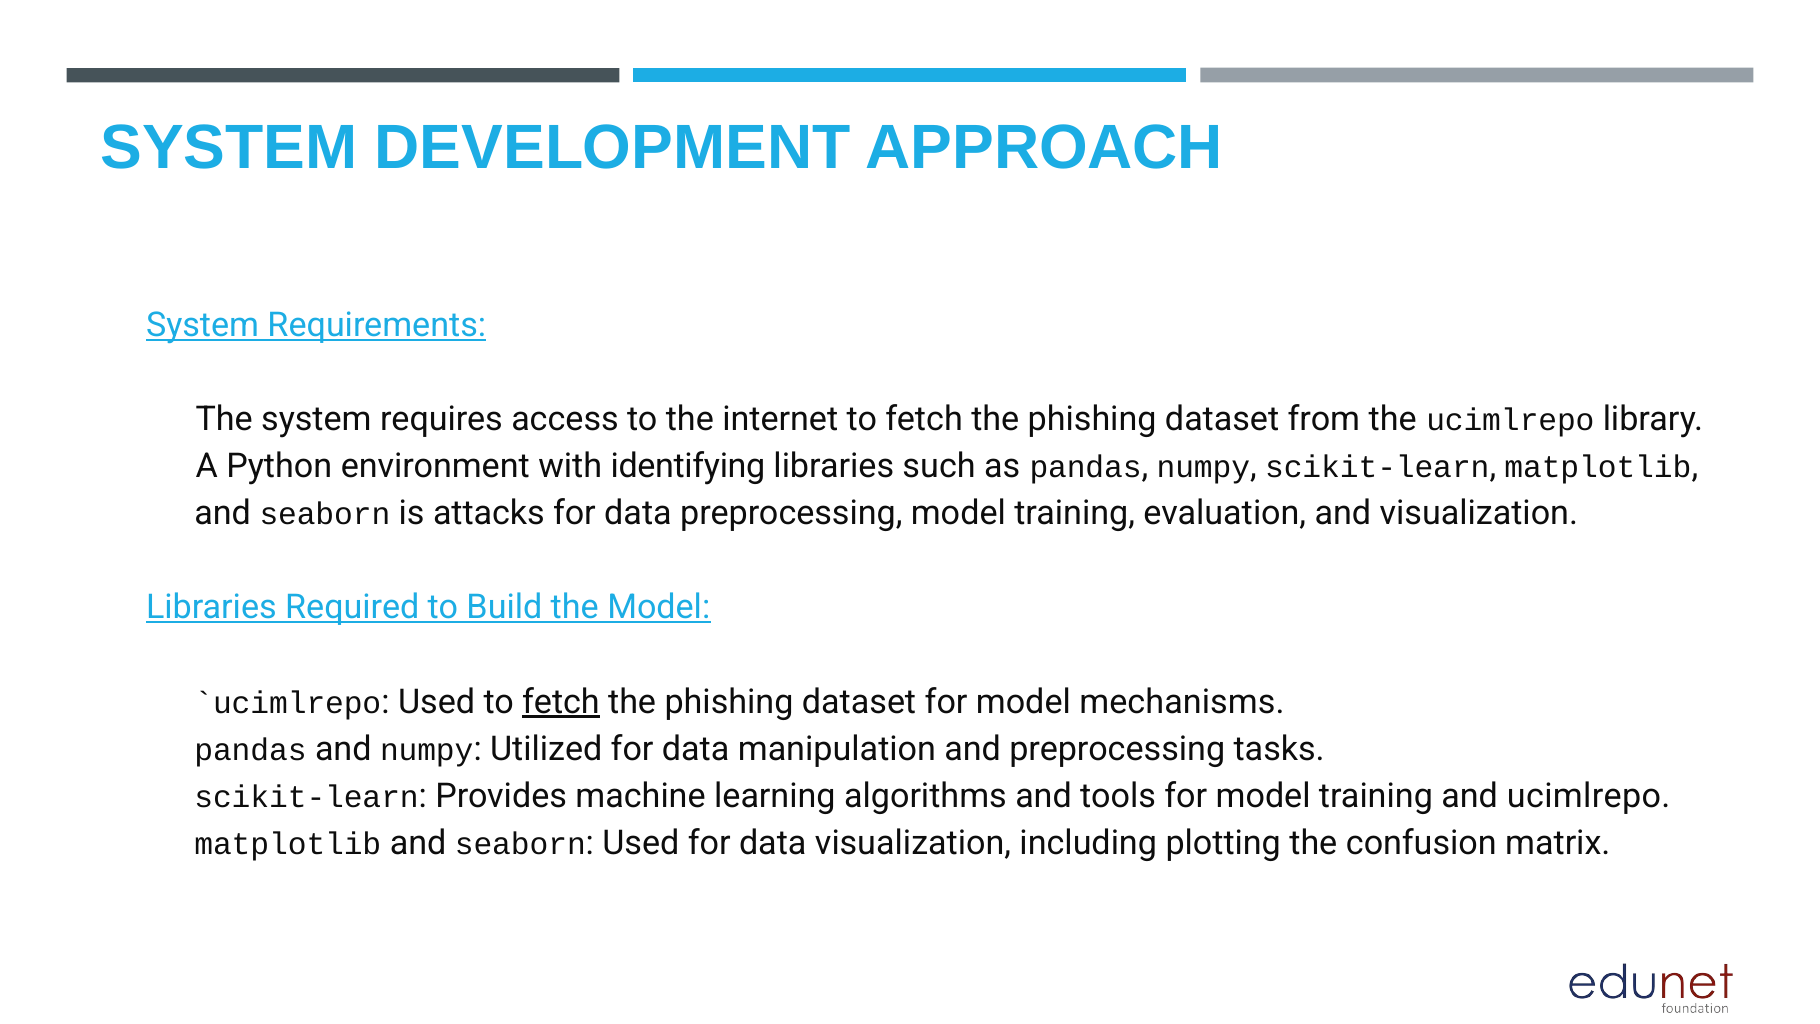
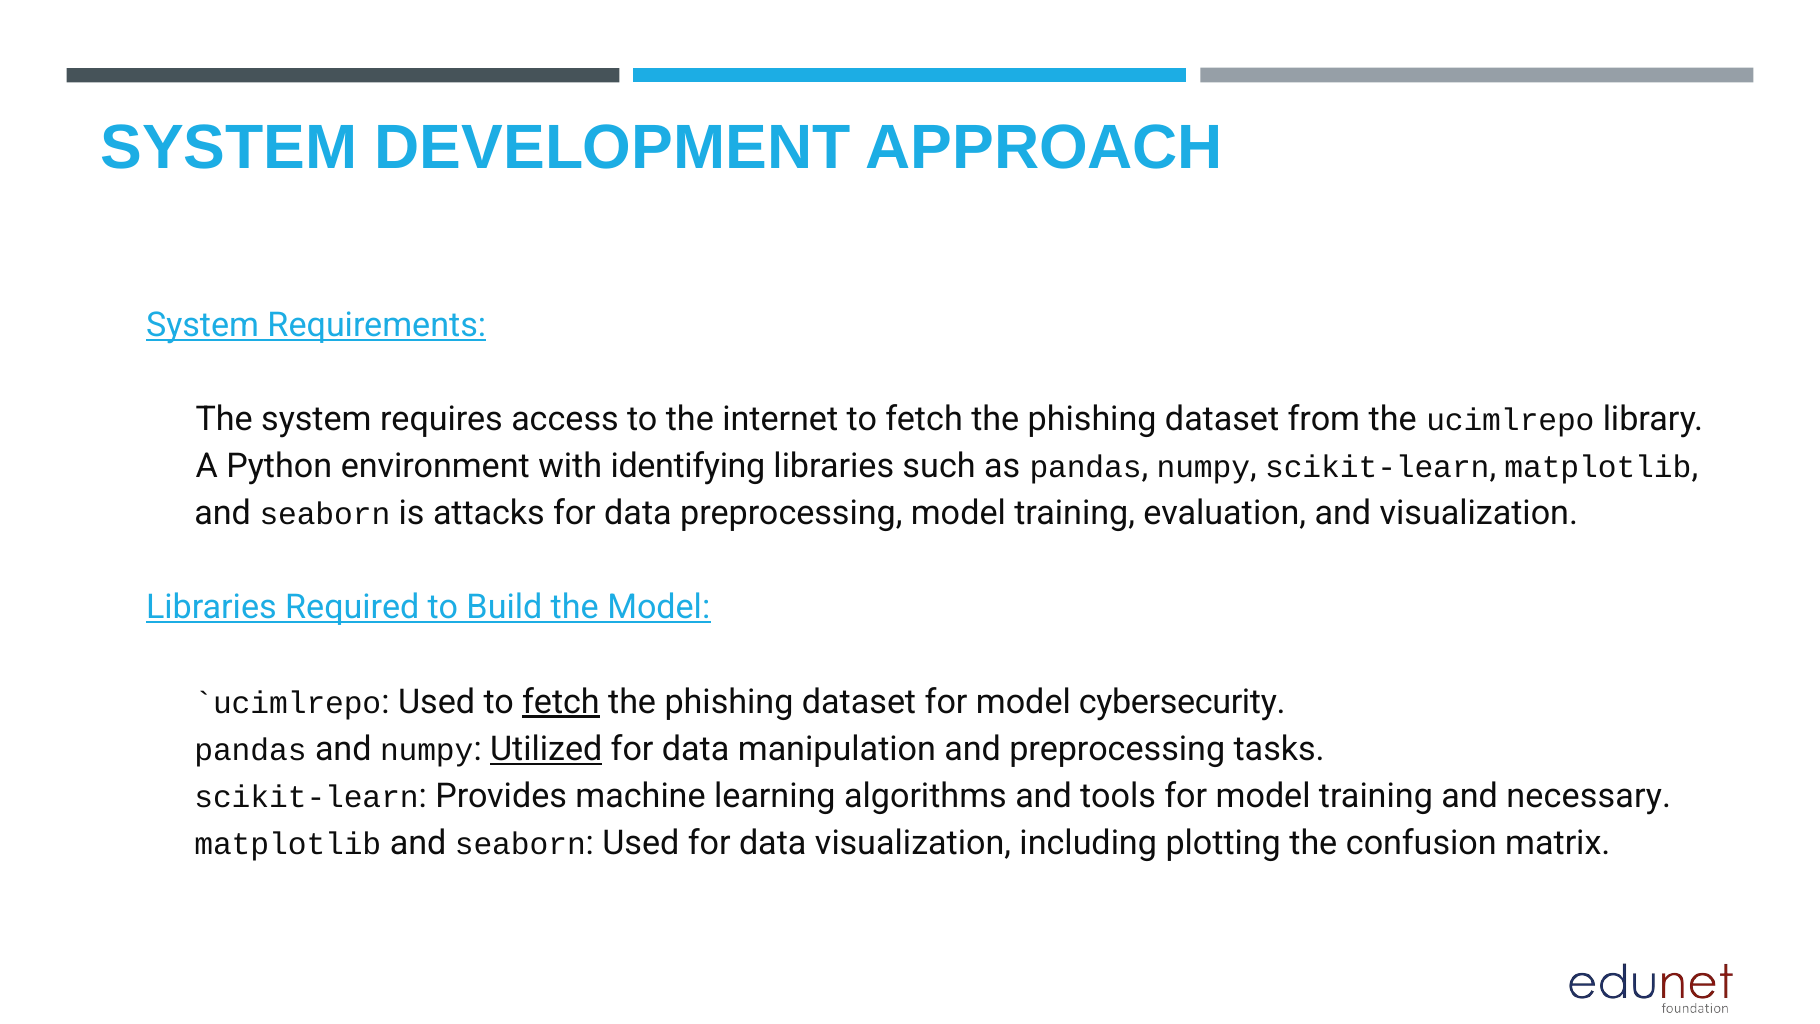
mechanisms: mechanisms -> cybersecurity (1182, 702)
Utilized underline: none -> present (546, 749)
and ucimlrepo: ucimlrepo -> necessary (1589, 796)
